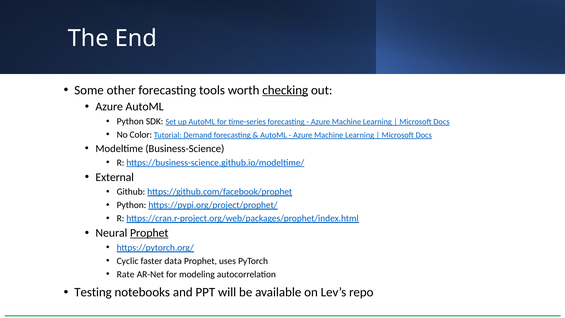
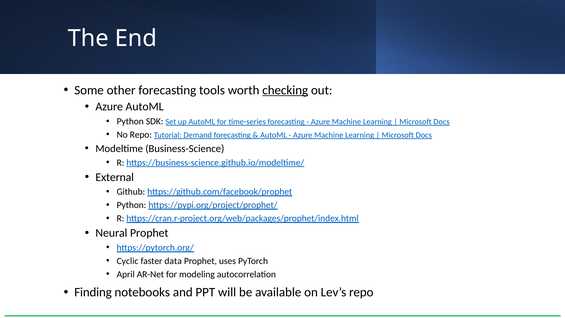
No Color: Color -> Repo (141, 135)
Prophet underline: present -> none (149, 233)
Rate: Rate -> April (126, 274)
Testing: Testing -> Finding (93, 292)
